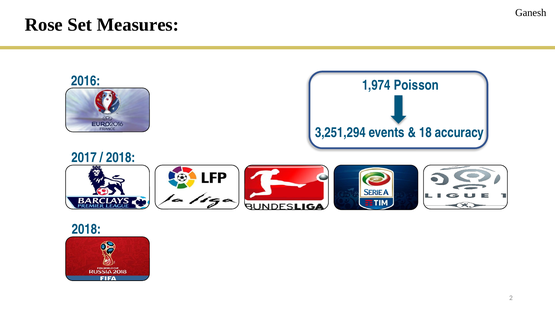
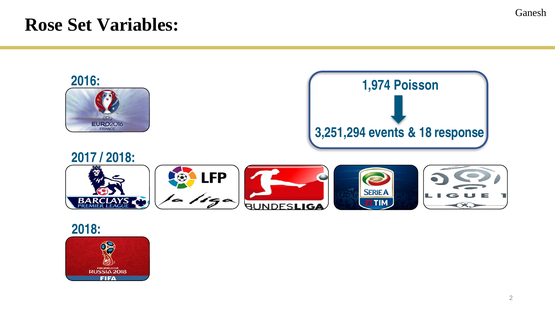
Measures: Measures -> Variables (138, 25)
accuracy: accuracy -> response (459, 133)
